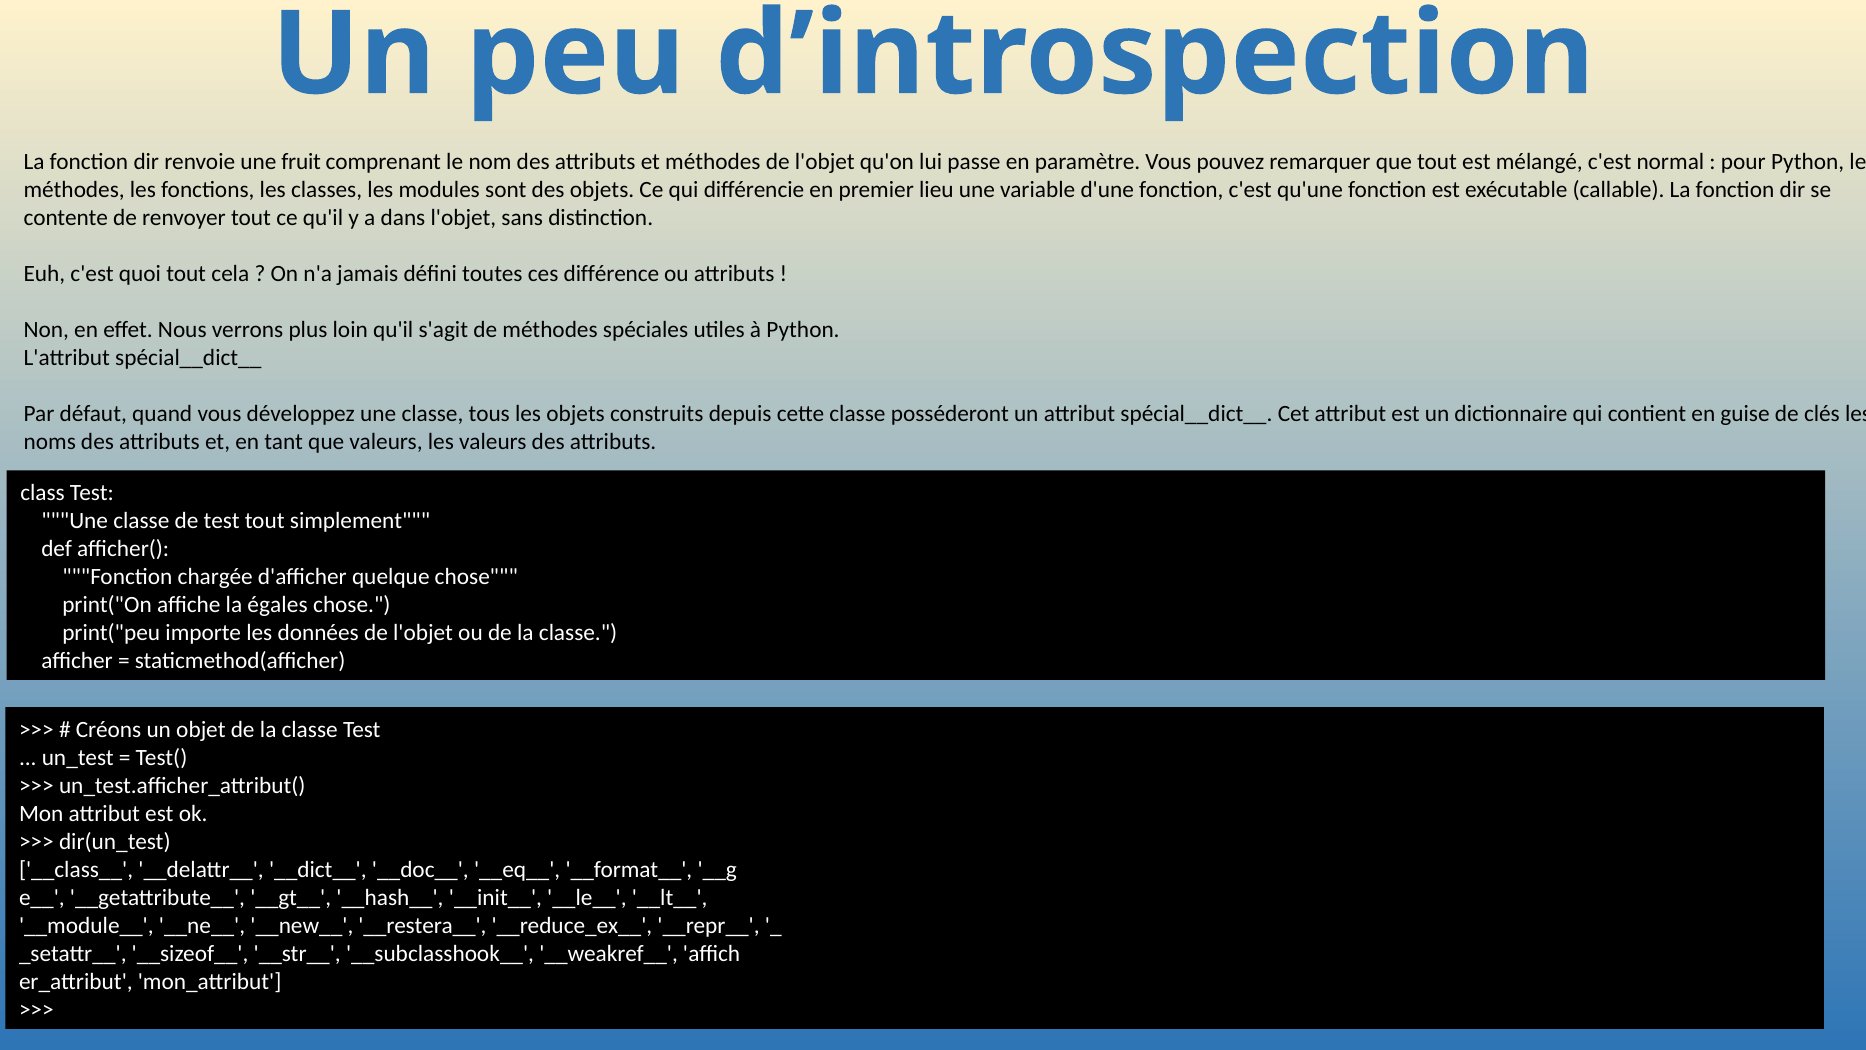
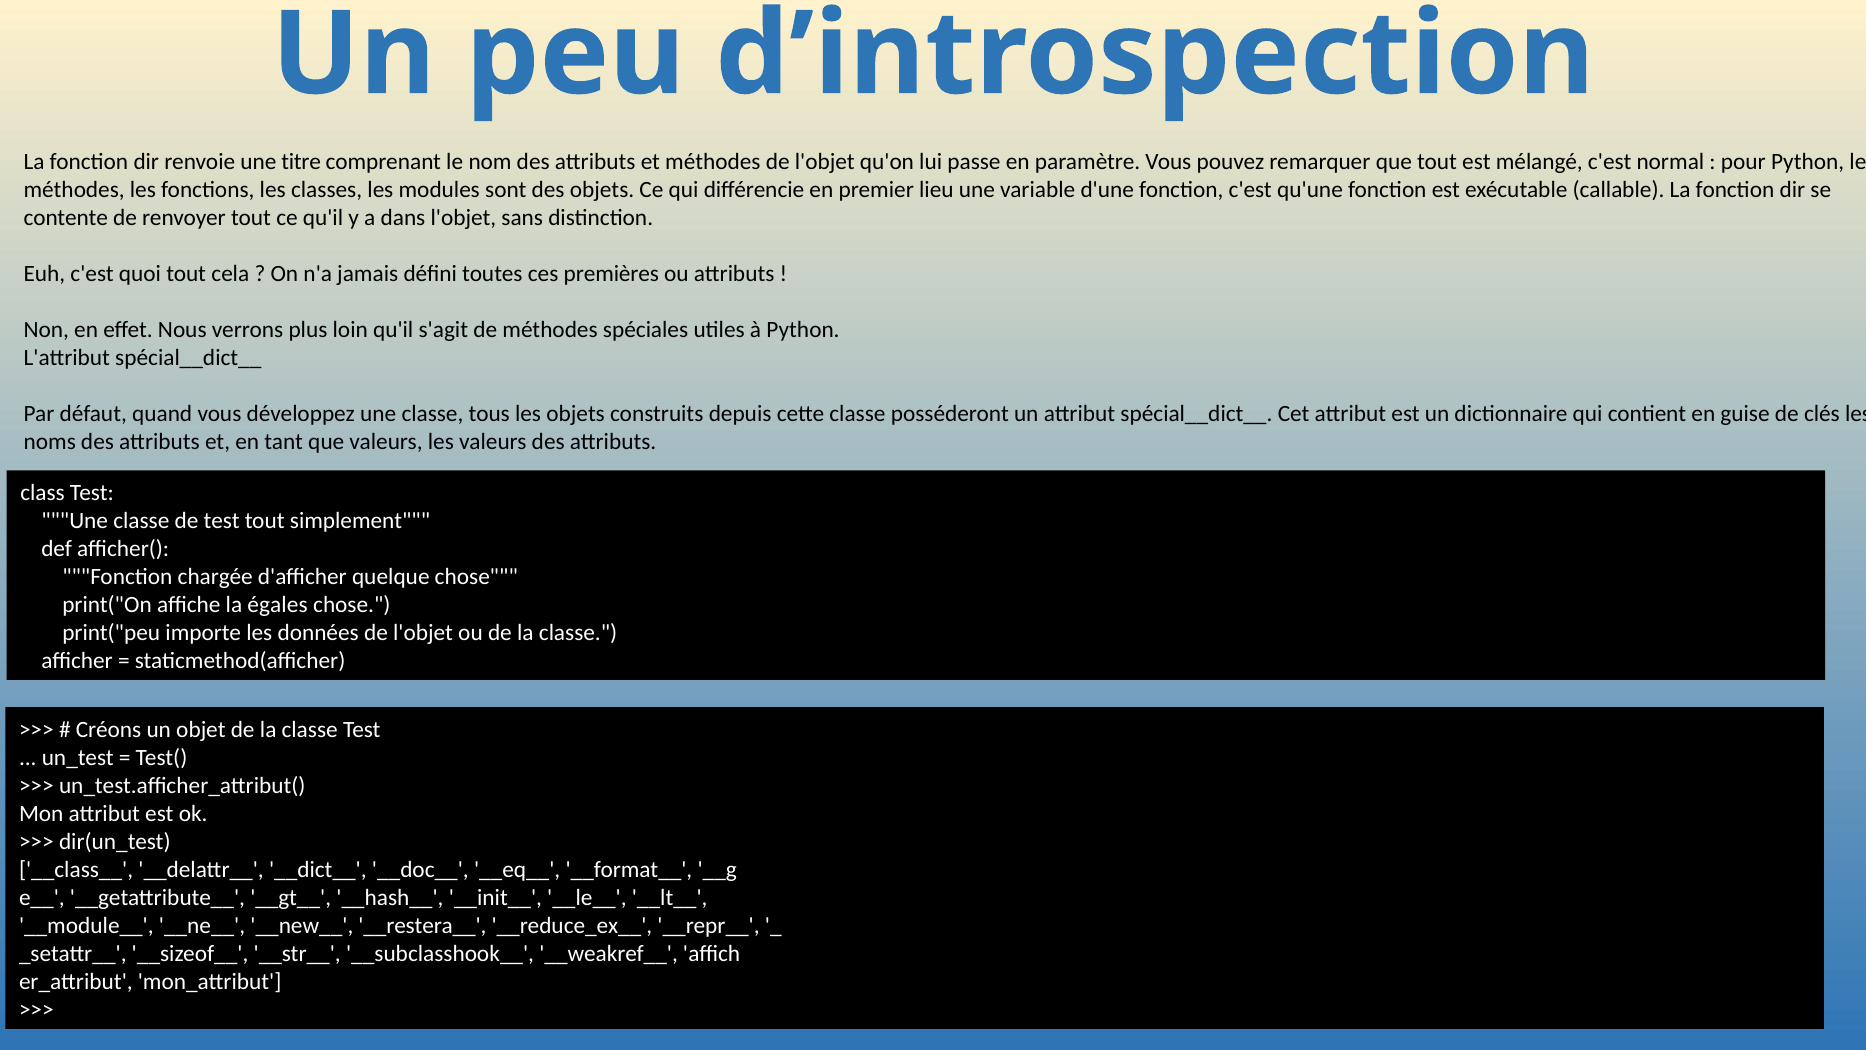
fruit: fruit -> titre (301, 162)
différence: différence -> premières (611, 274)
